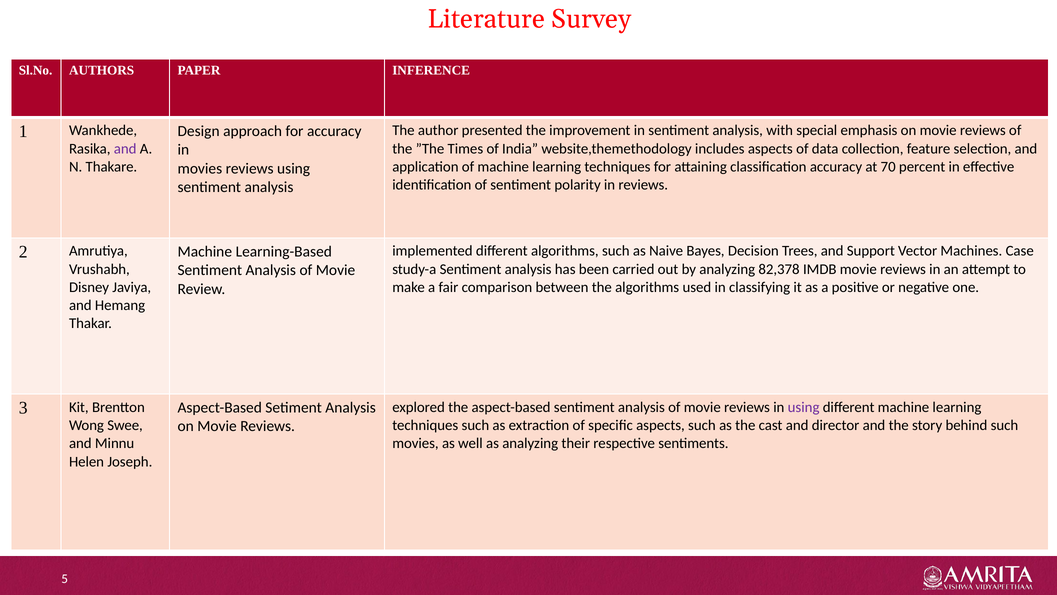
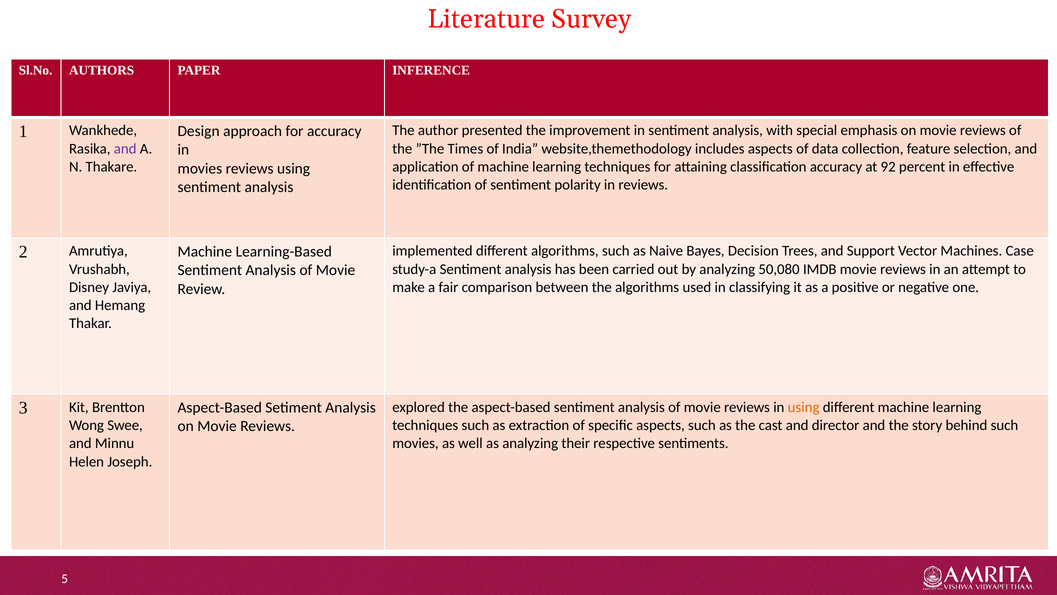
70: 70 -> 92 (888, 167)
82,378: 82,378 -> 50,080 (779, 269)
using colour: purple -> orange (804, 407)
